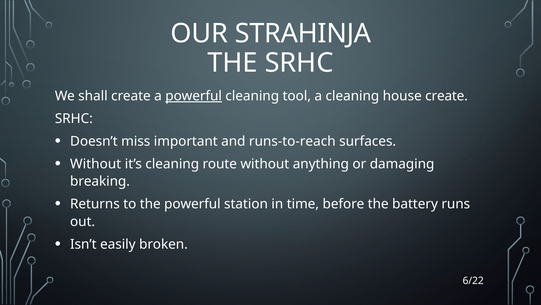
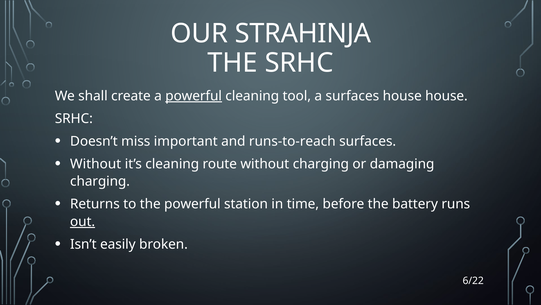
a cleaning: cleaning -> surfaces (352, 96)
house create: create -> house (446, 96)
without anything: anything -> charging (321, 164)
breaking: breaking -> charging (100, 181)
out underline: none -> present (83, 221)
